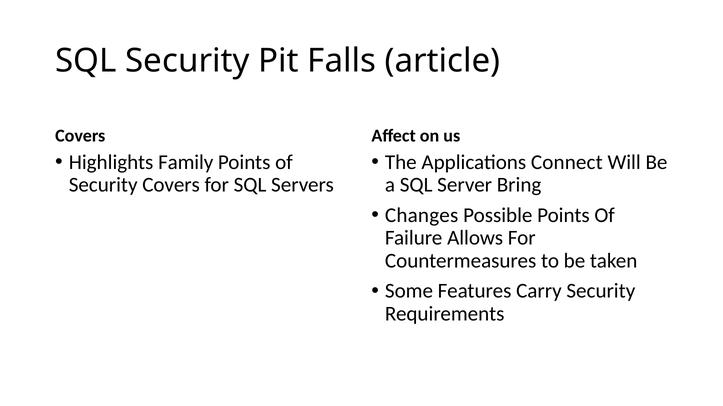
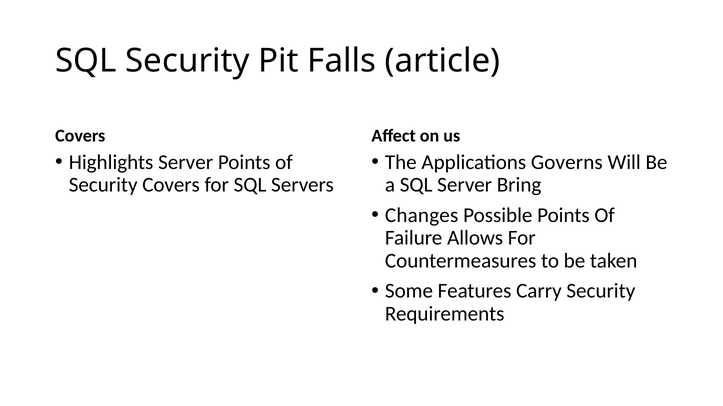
Highlights Family: Family -> Server (186, 163)
Connect: Connect -> Governs (567, 163)
